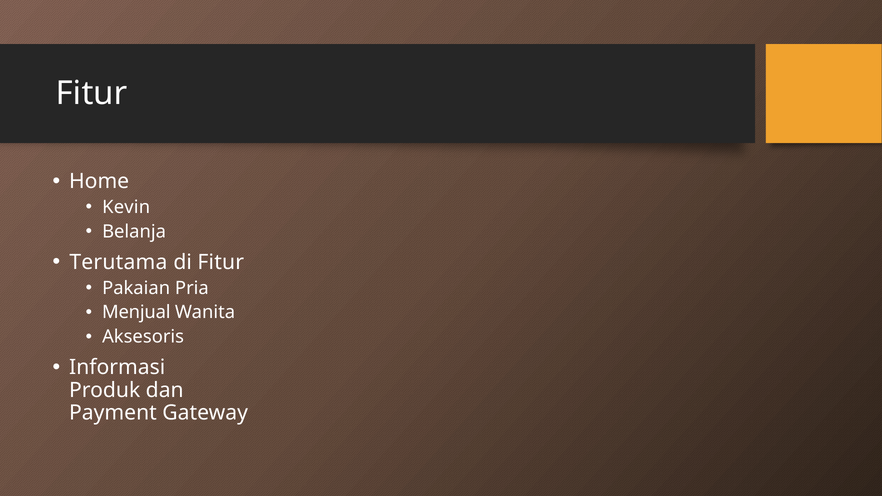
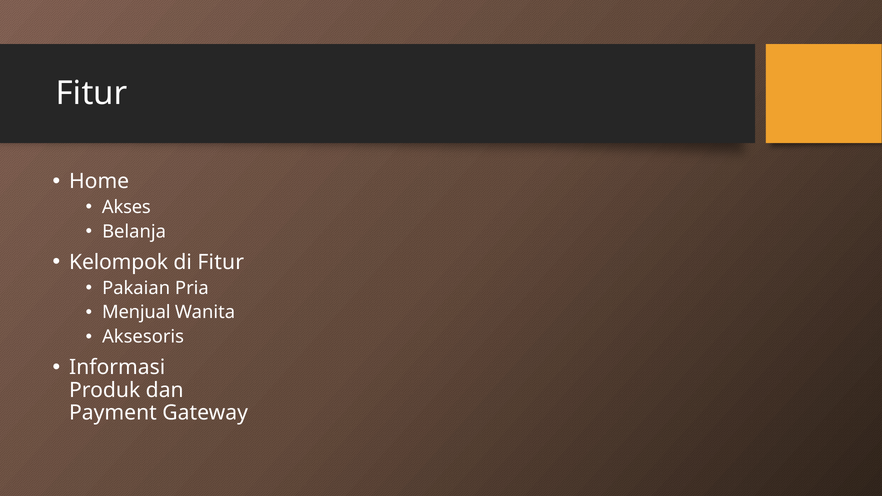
Kevin: Kevin -> Akses (126, 207)
Terutama: Terutama -> Kelompok (119, 262)
